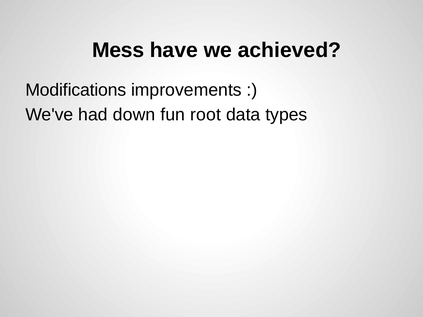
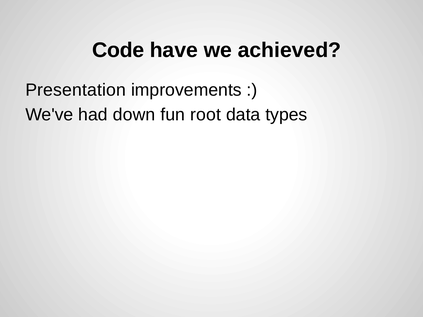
Mess: Mess -> Code (118, 50)
Modifications: Modifications -> Presentation (76, 90)
